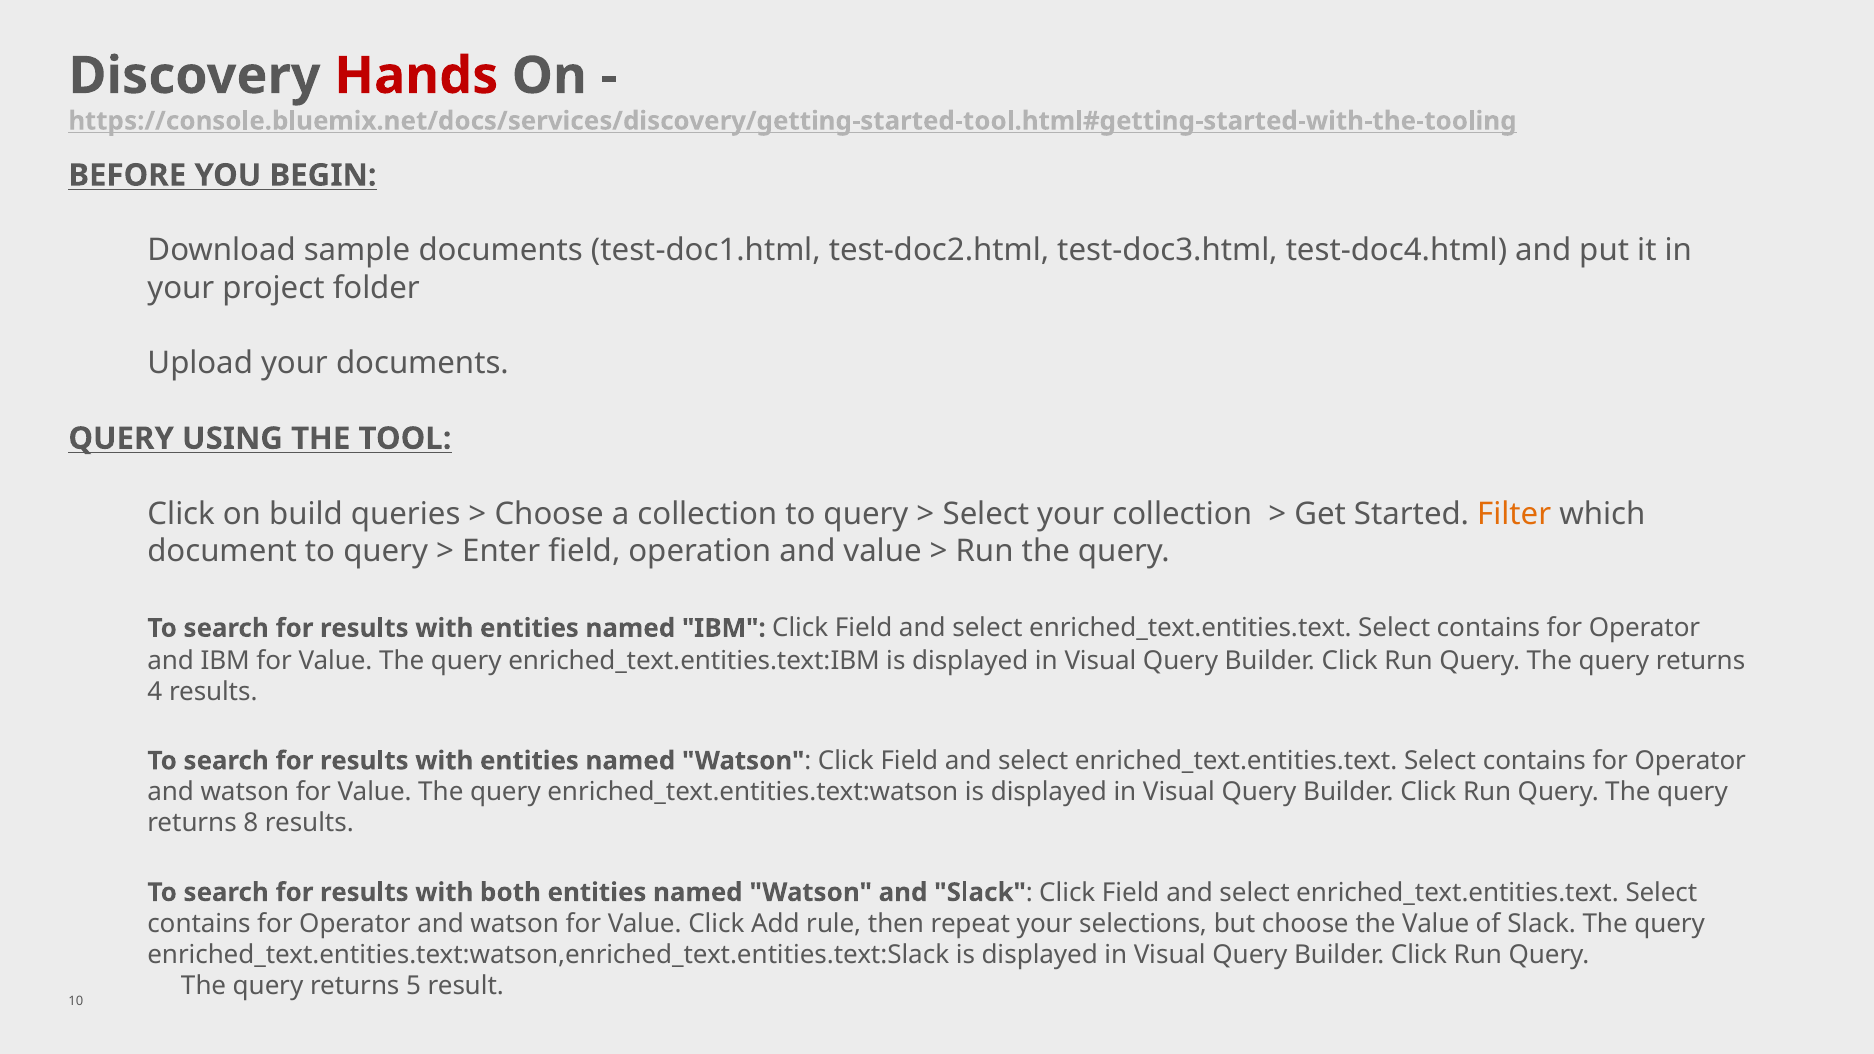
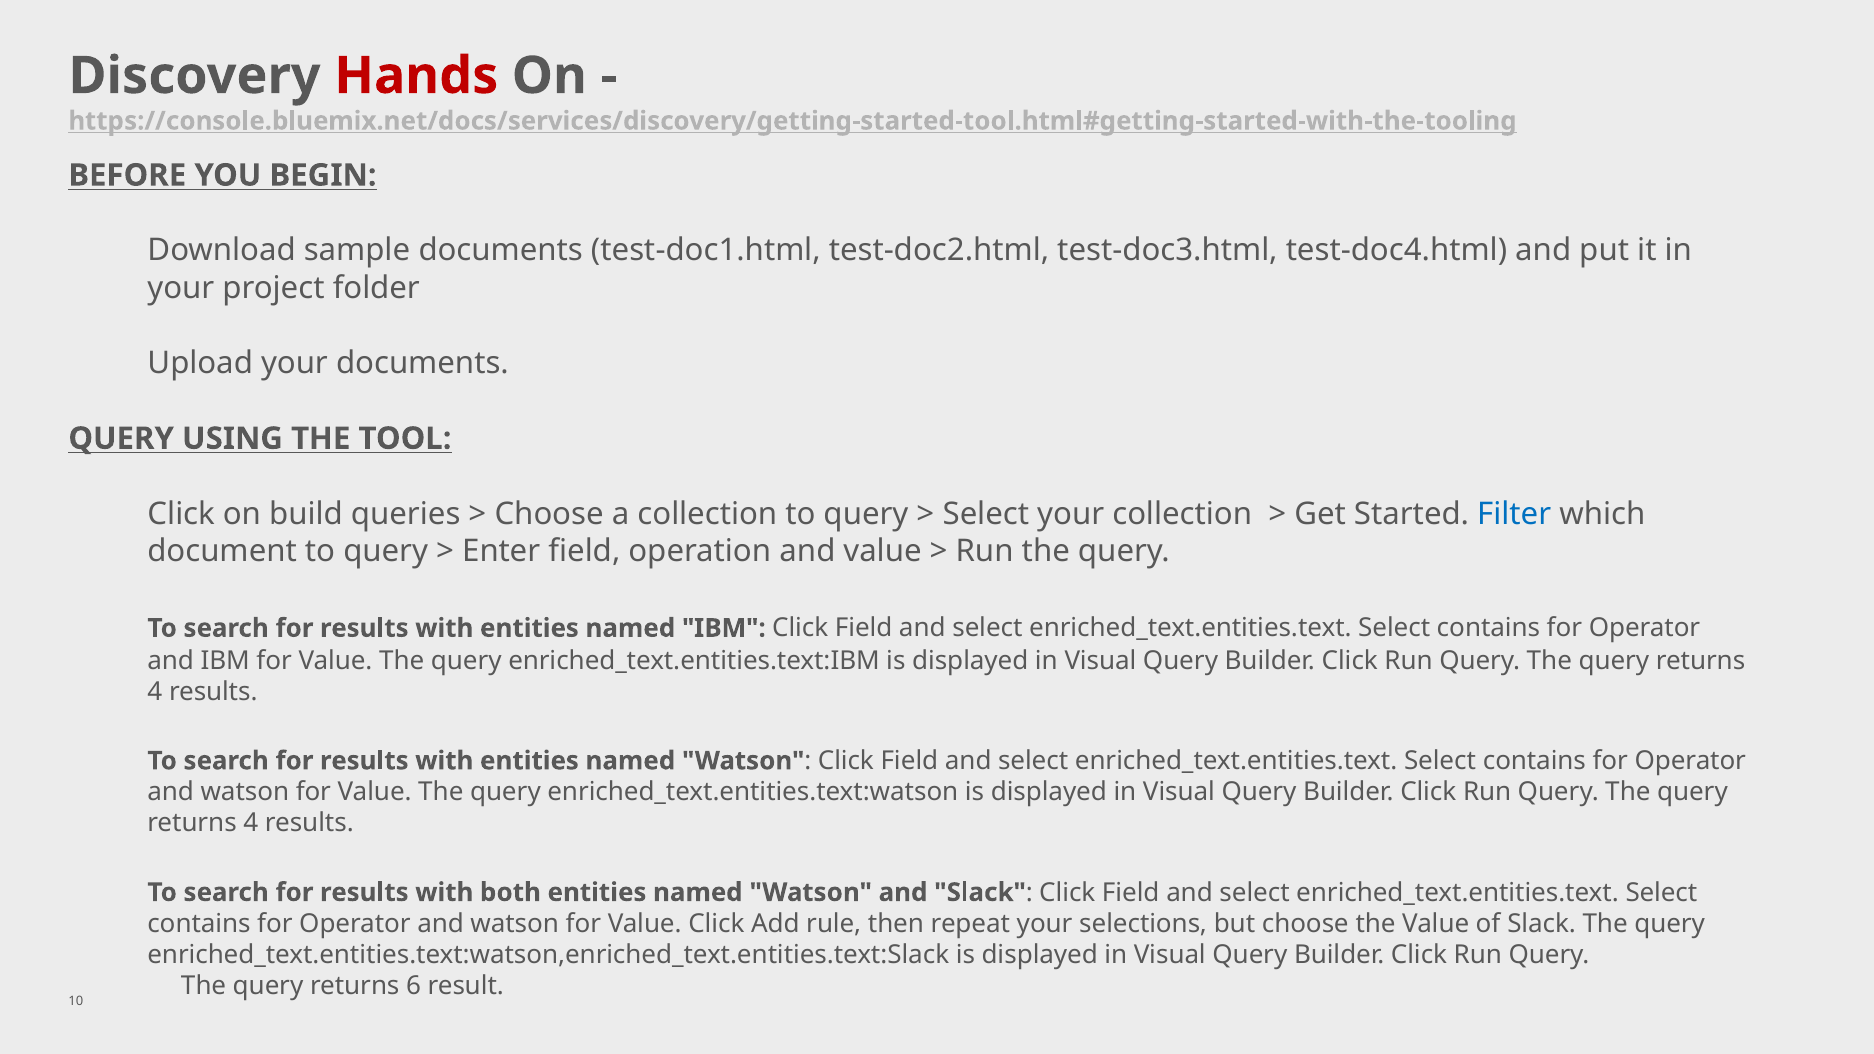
Filter colour: orange -> blue (1514, 514)
8: 8 -> 4 (251, 823)
5: 5 -> 6 (413, 986)
